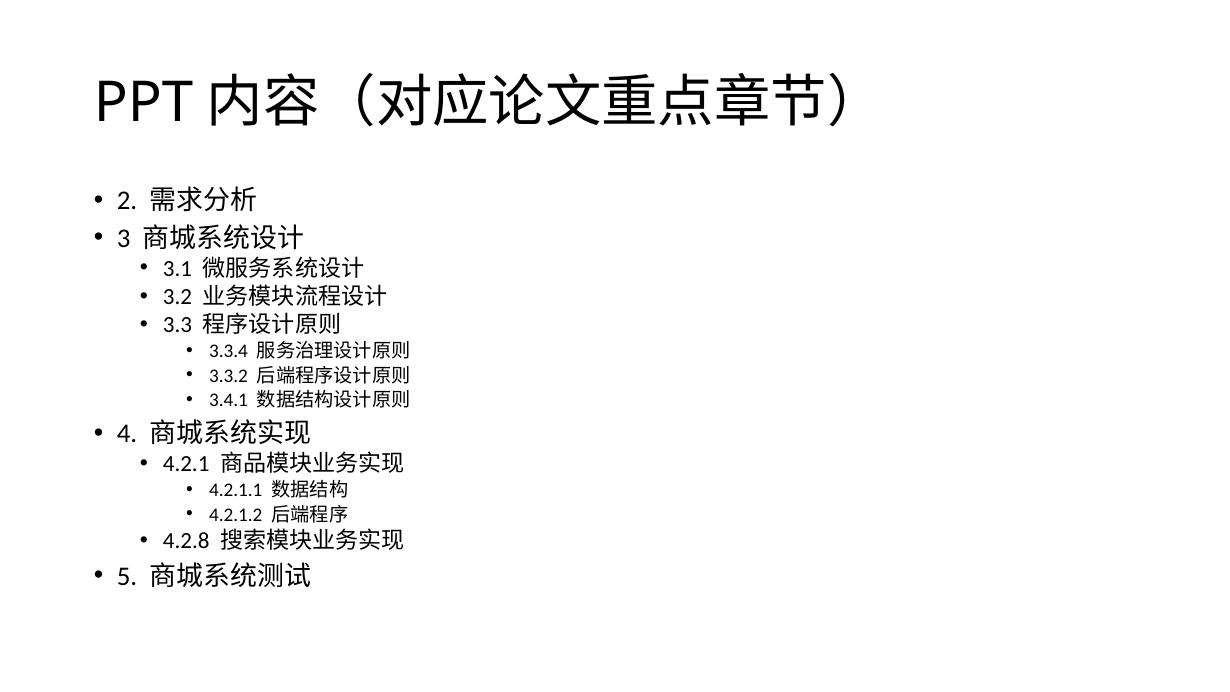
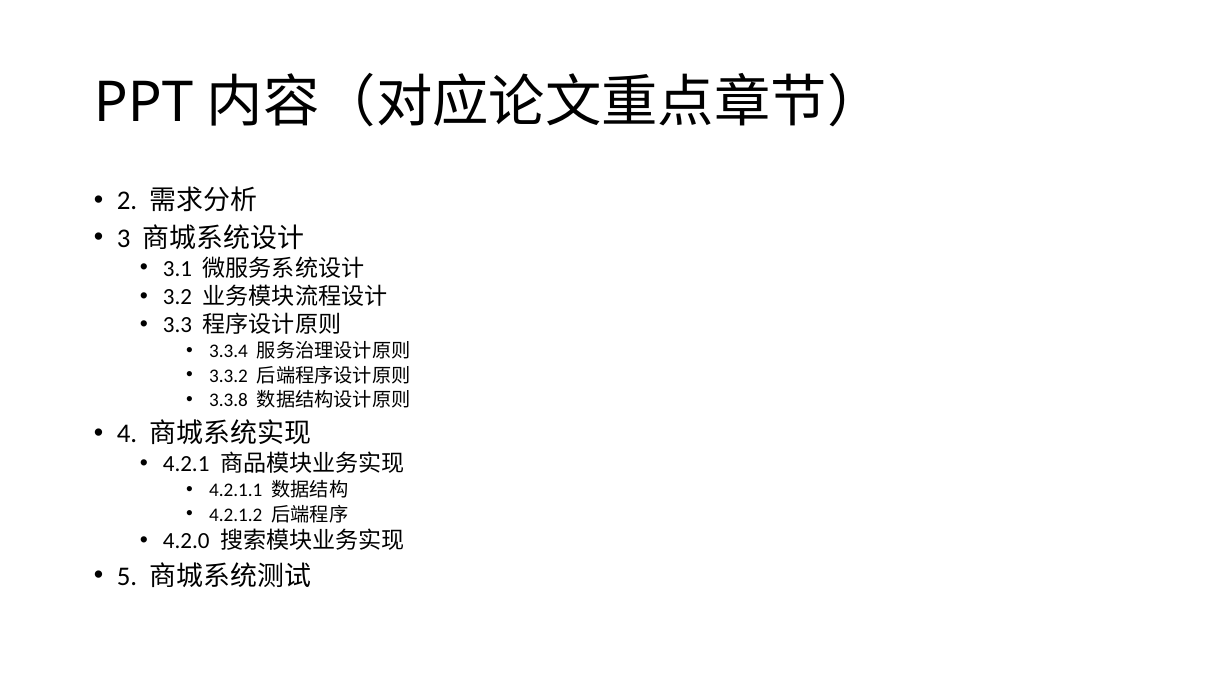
3.4.1: 3.4.1 -> 3.3.8 (228, 400)
4.2.8: 4.2.8 -> 4.2.0 (186, 541)
